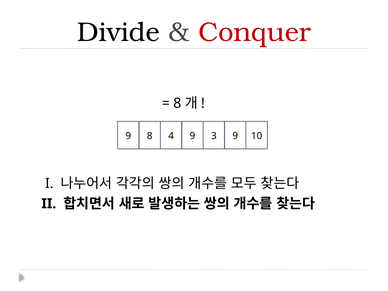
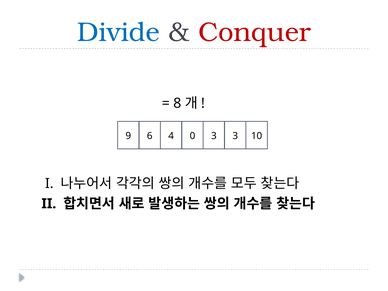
Divide colour: black -> blue (118, 32)
9 8: 8 -> 6 (150, 136)
4 9: 9 -> 0 (192, 136)
3 9: 9 -> 3 (235, 136)
